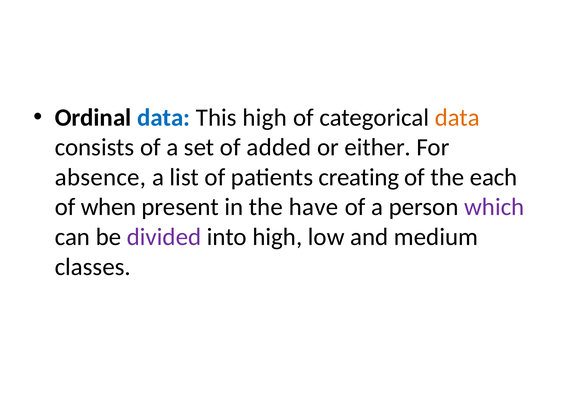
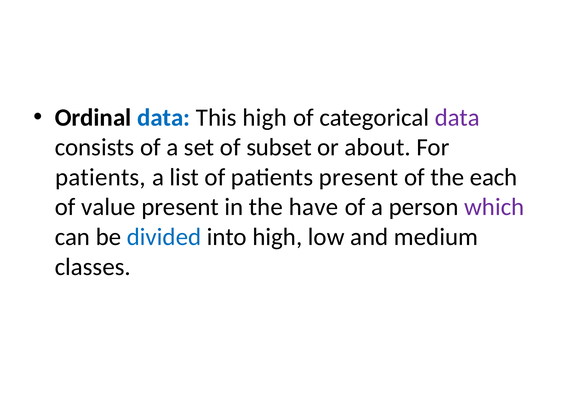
data colour: orange -> purple (457, 118)
added: added -> subset (279, 148)
either: either -> about (378, 148)
absence: absence -> patients (100, 178)
patients creating: creating -> present (358, 178)
when: when -> value (108, 207)
divided colour: purple -> blue (164, 237)
